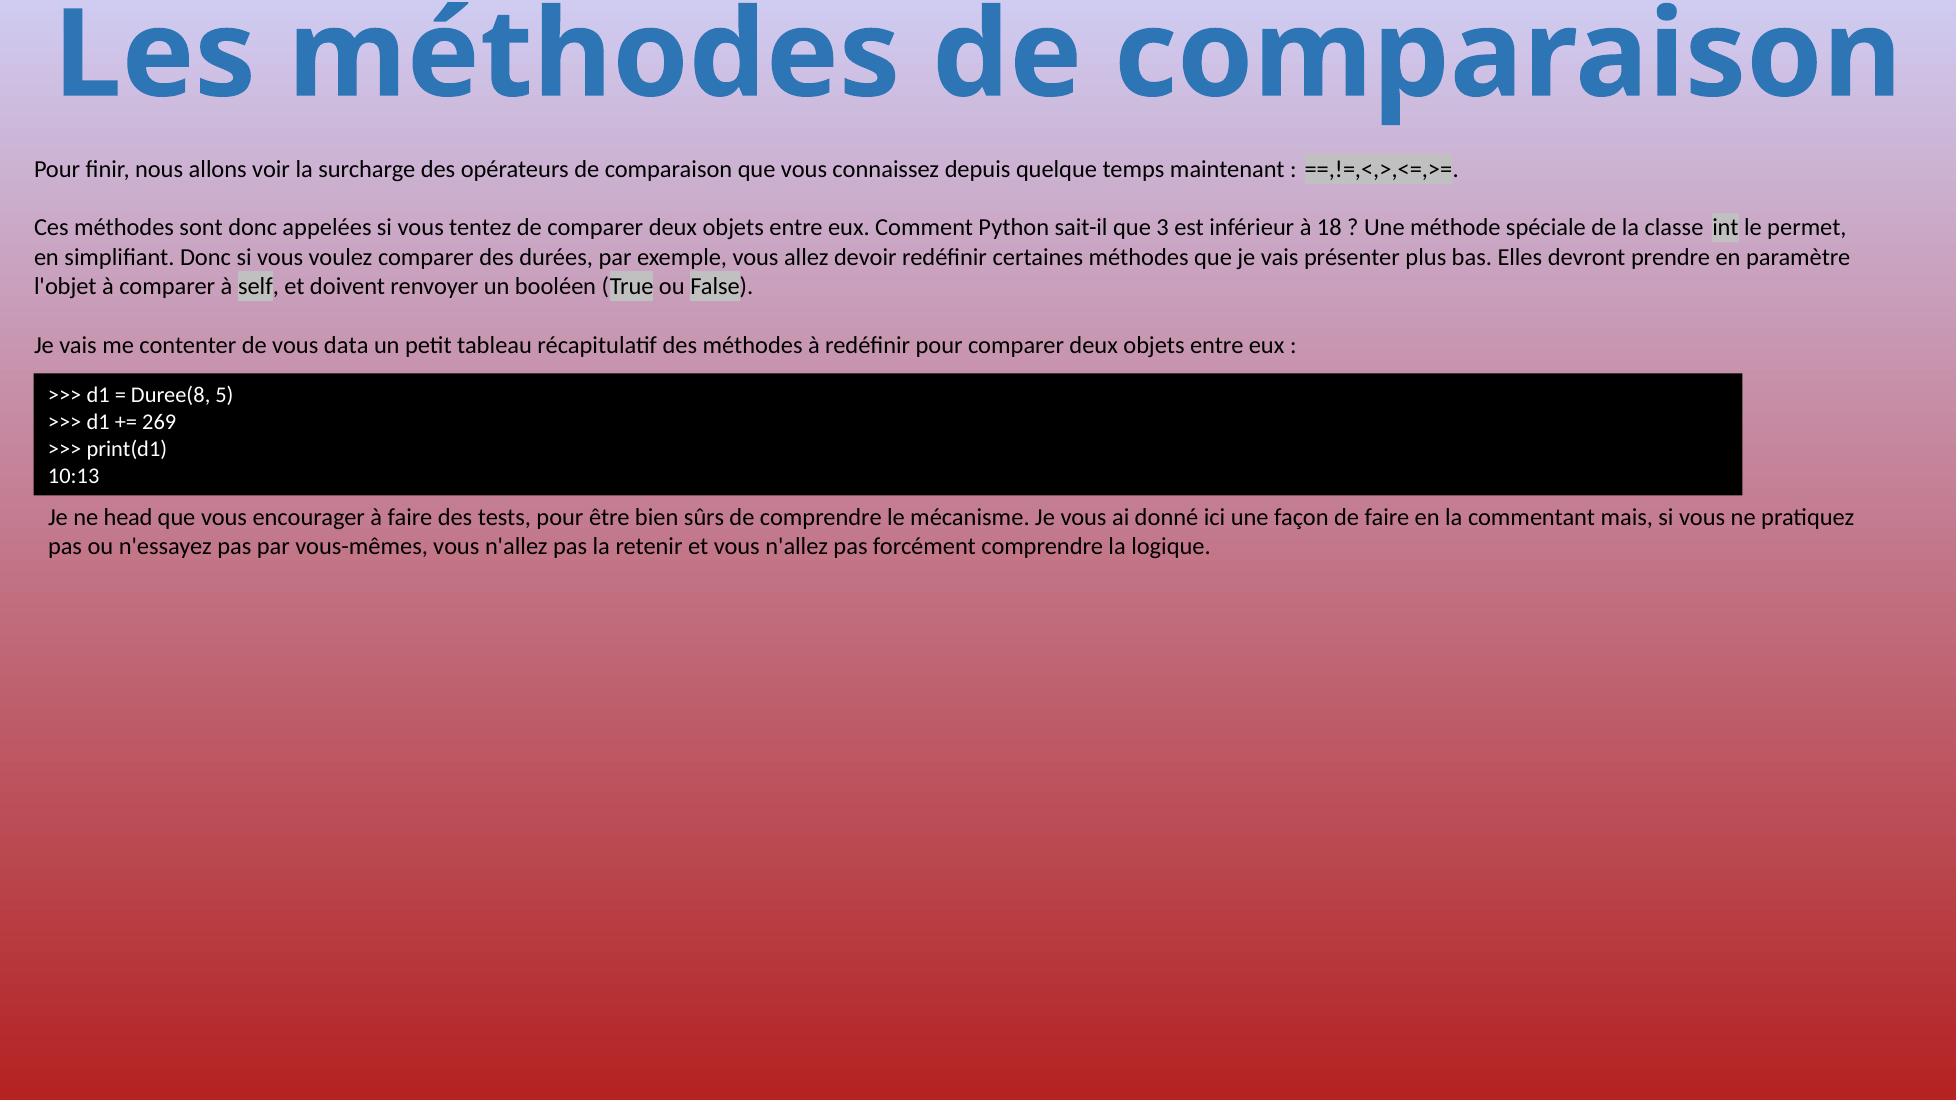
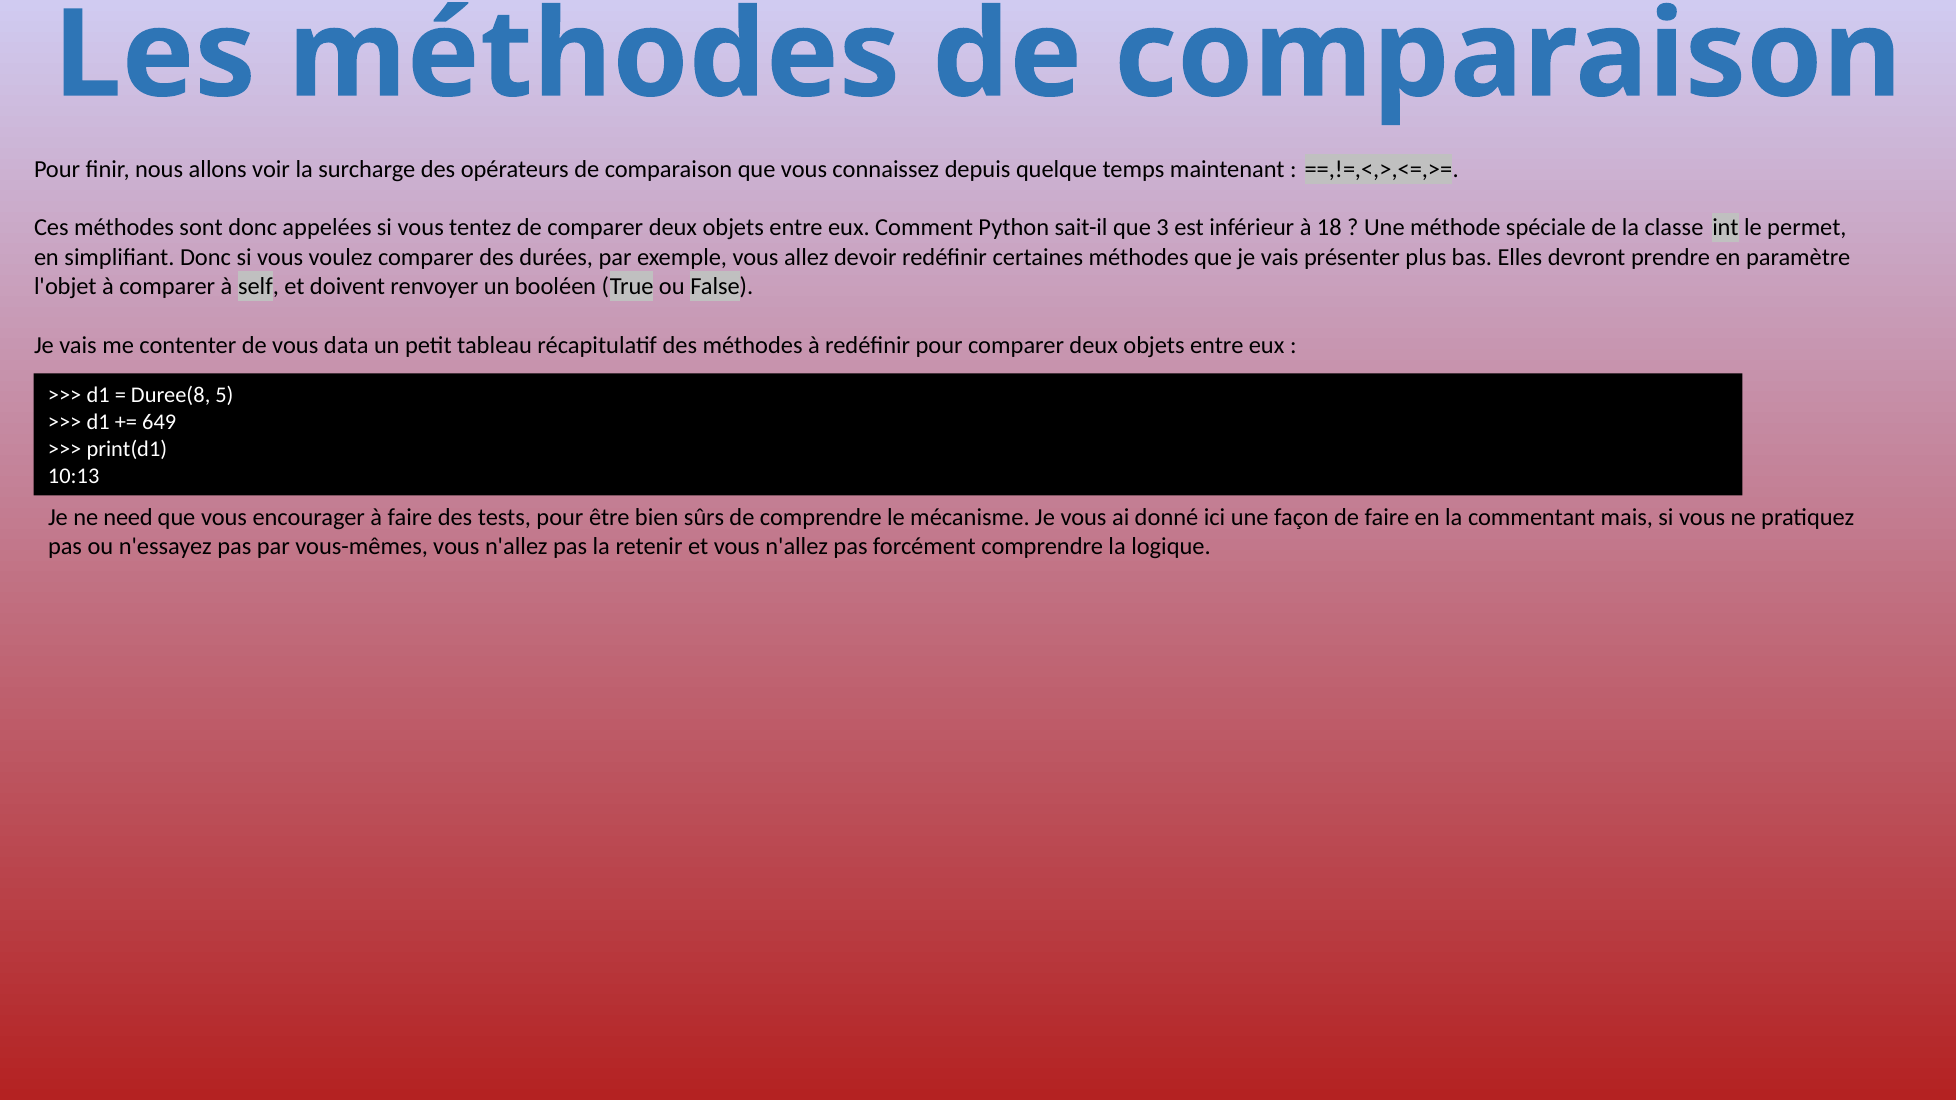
269: 269 -> 649 (159, 423)
head: head -> need (128, 517)
